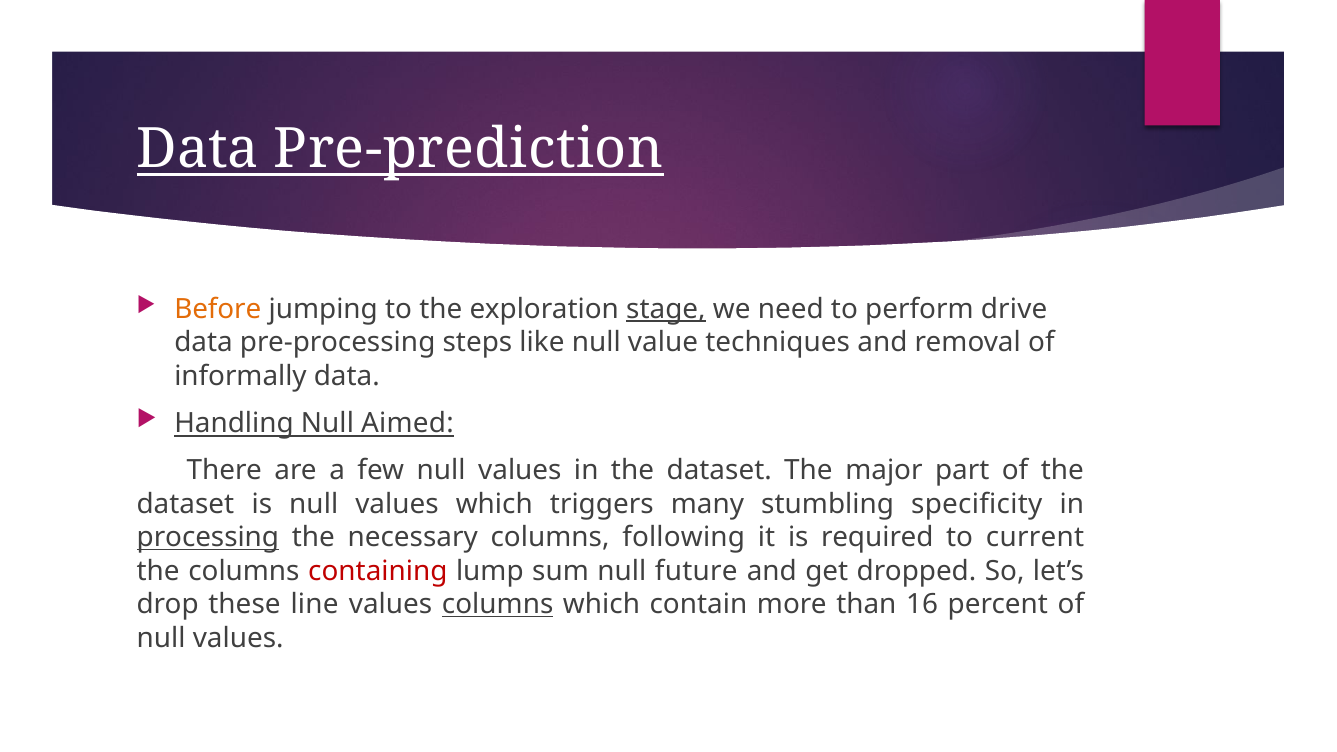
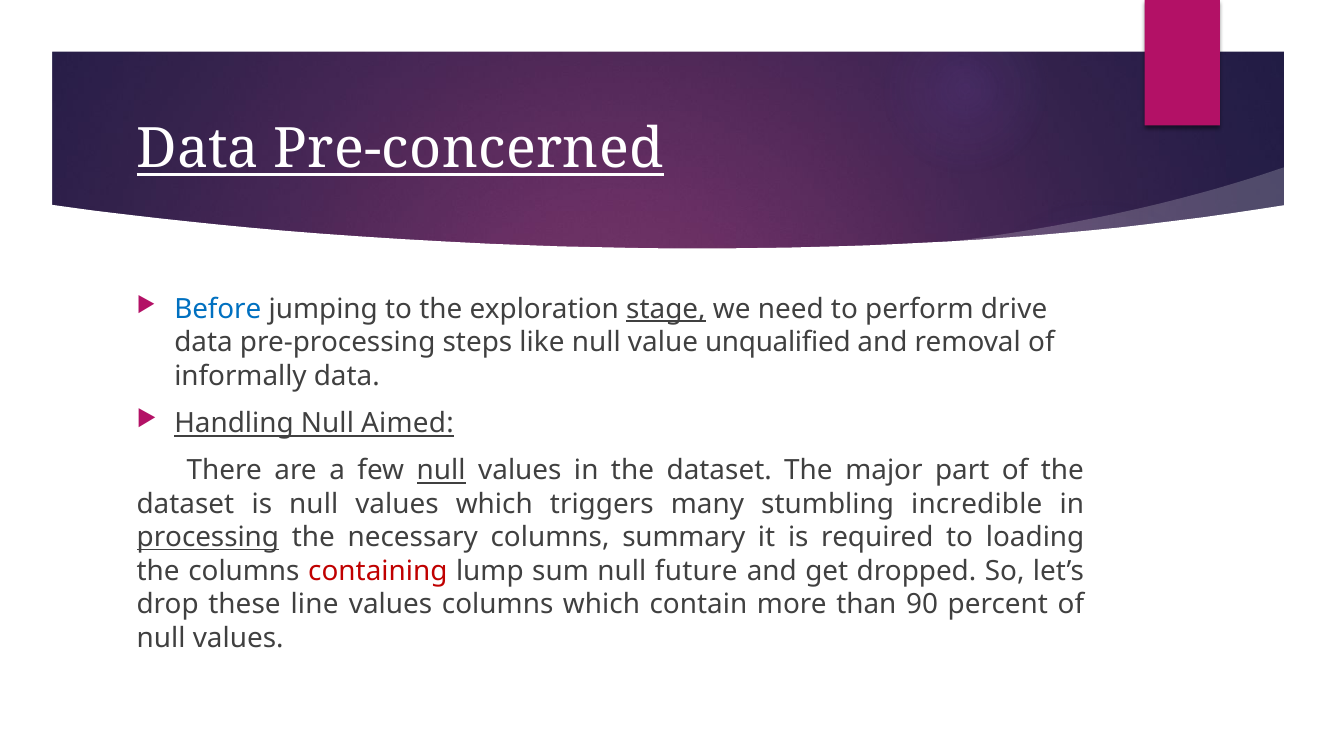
Pre-prediction: Pre-prediction -> Pre-concerned (469, 149)
Before colour: orange -> blue (218, 309)
techniques: techniques -> unqualified (778, 343)
null underline: none -> present (441, 471)
specificity: specificity -> incredible (977, 504)
following: following -> summary (684, 538)
current: current -> loading (1035, 538)
columns underline: present -> none (498, 605)
16: 16 -> 90 (922, 605)
